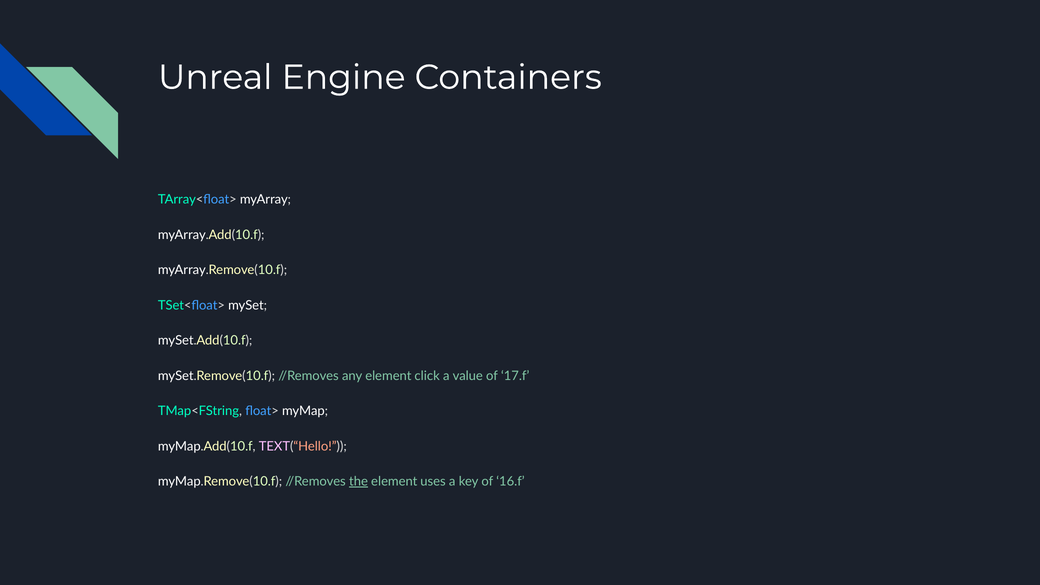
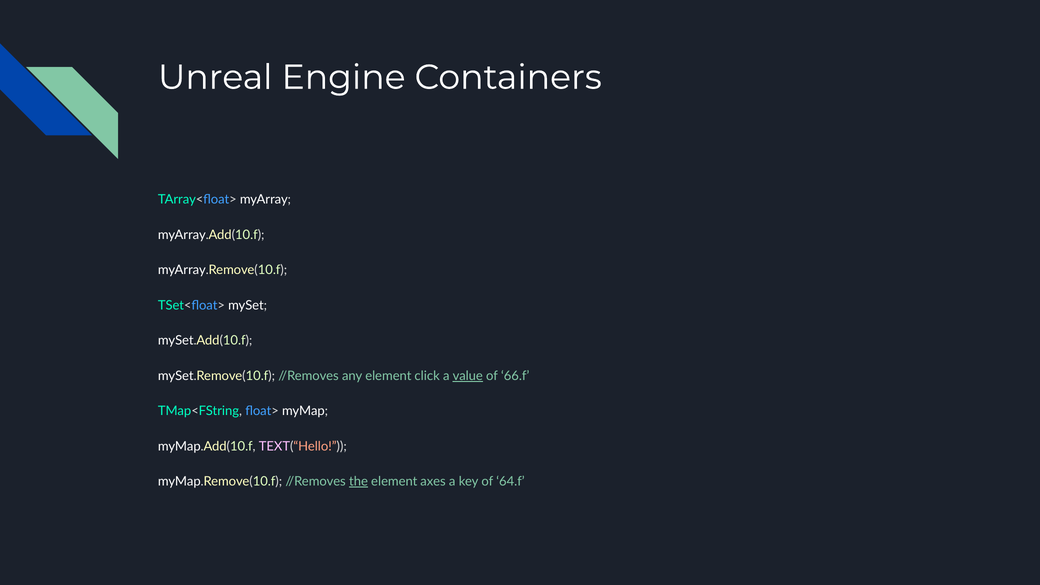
value underline: none -> present (468, 376)
17.f: 17.f -> 66.f (515, 376)
uses: uses -> axes (433, 482)
16.f: 16.f -> 64.f (510, 482)
